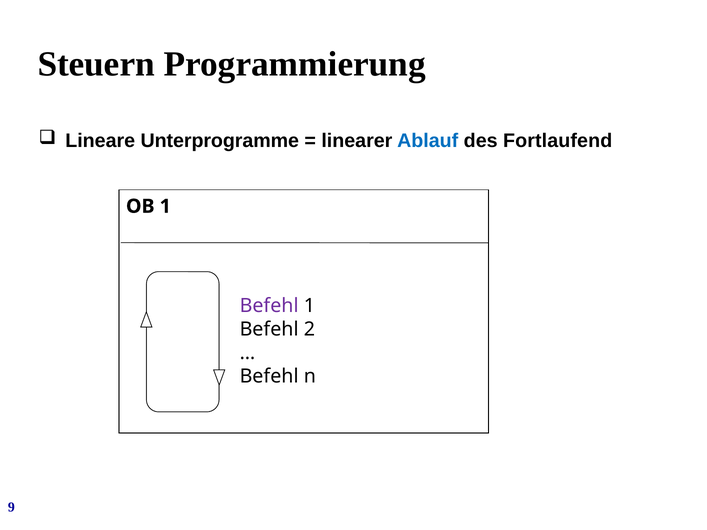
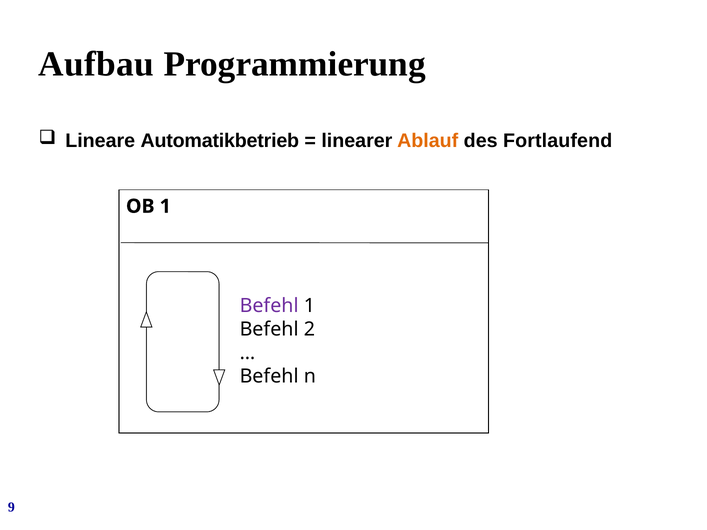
Steuern: Steuern -> Aufbau (96, 64)
Unterprogramme: Unterprogramme -> Automatikbetrieb (220, 141)
Ablauf colour: blue -> orange (428, 141)
